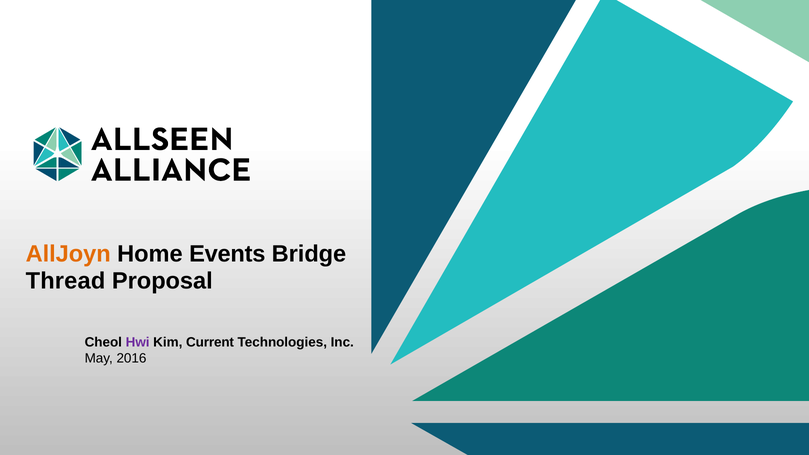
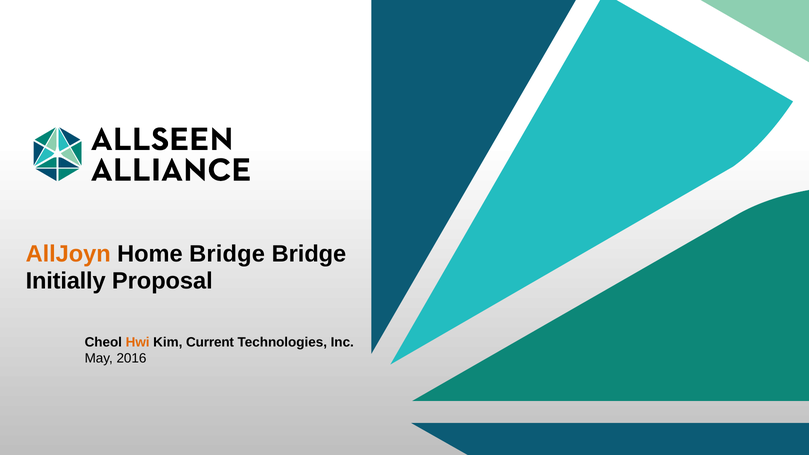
Home Events: Events -> Bridge (227, 254)
Thread: Thread -> Initially (66, 281)
Hwi colour: purple -> orange (138, 342)
